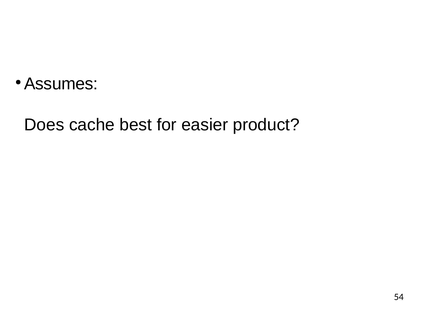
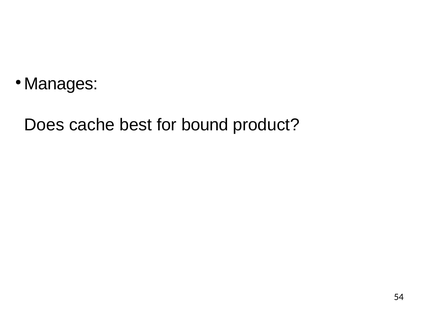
Assumes: Assumes -> Manages (61, 84)
easier: easier -> bound (205, 125)
